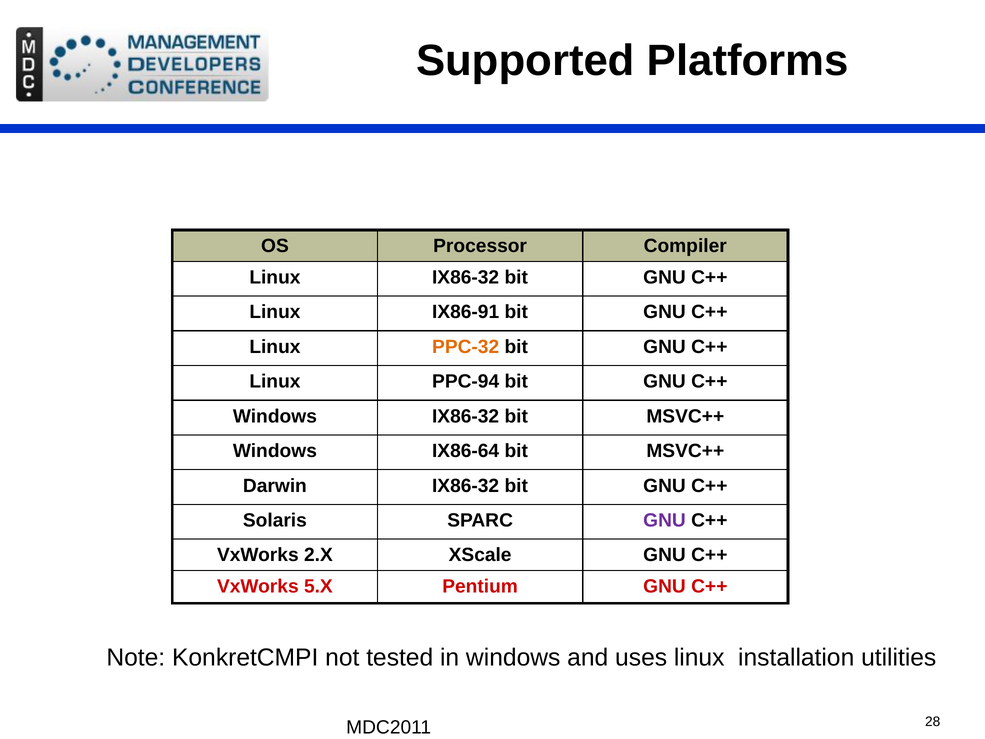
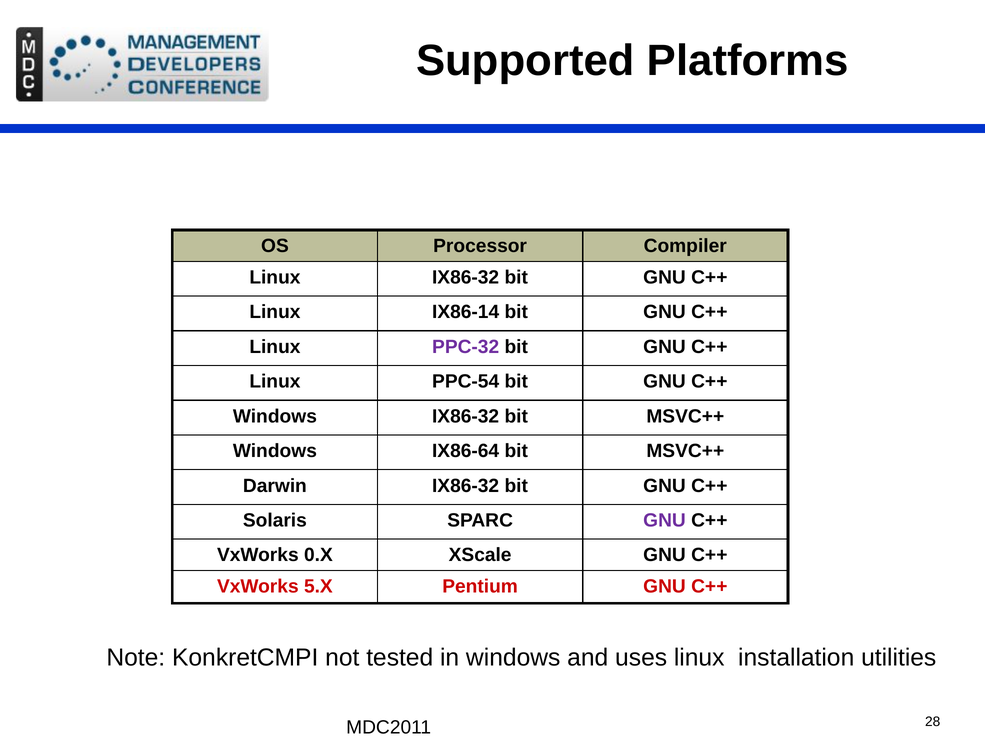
IX86-91: IX86-91 -> IX86-14 (466, 312)
PPC-32 colour: orange -> purple (466, 347)
PPC-94: PPC-94 -> PPC-54 (466, 381)
2.X: 2.X -> 0.X (318, 555)
